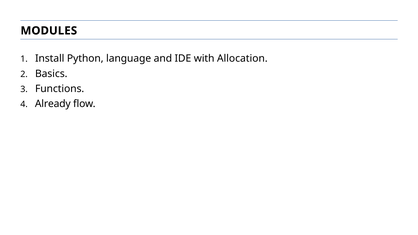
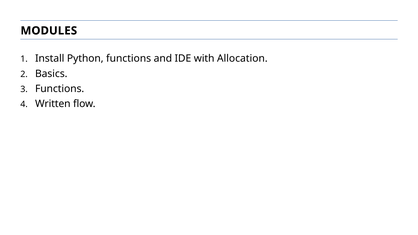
Python language: language -> functions (129, 59)
Already: Already -> Written (53, 104)
